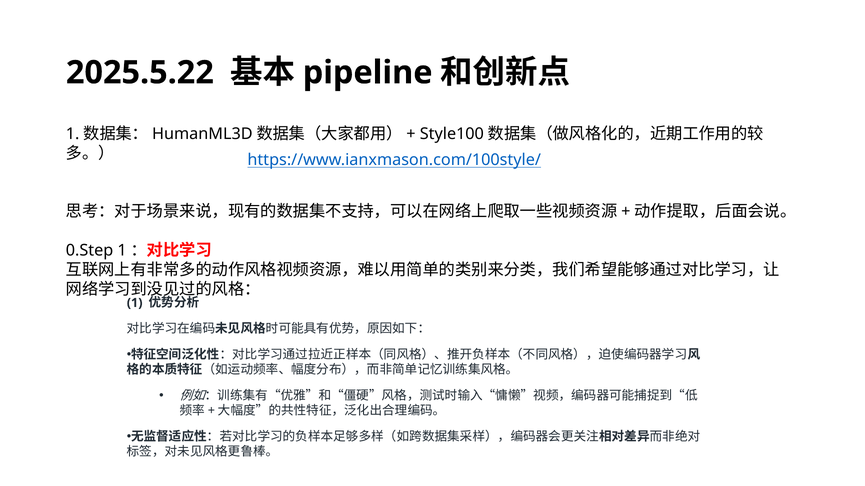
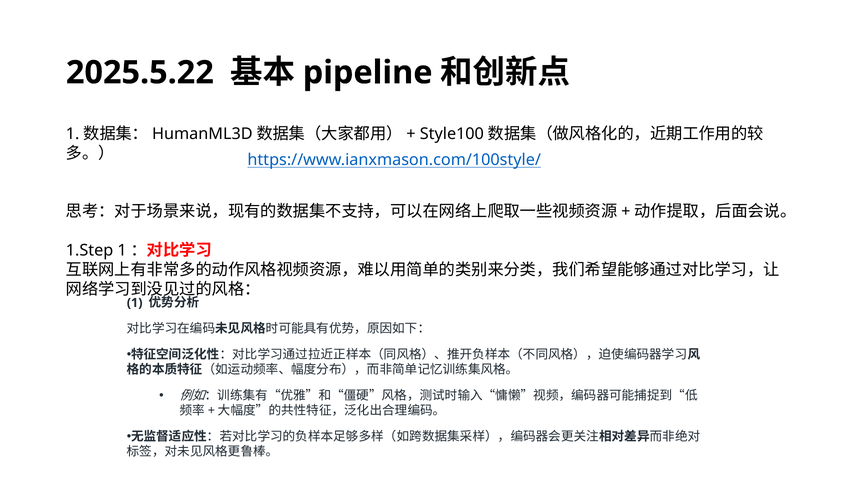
0.Step: 0.Step -> 1.Step (90, 251)
